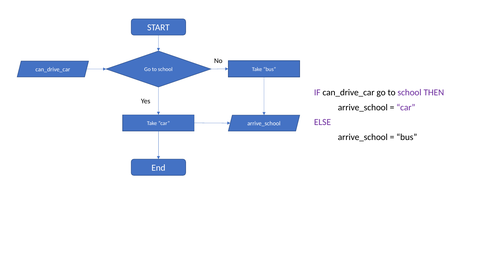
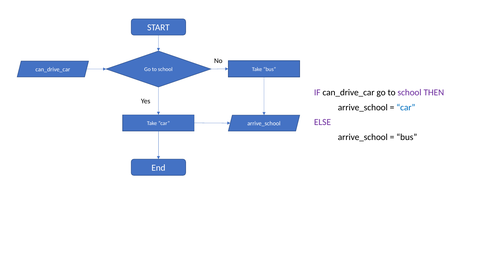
car colour: purple -> blue (406, 107)
